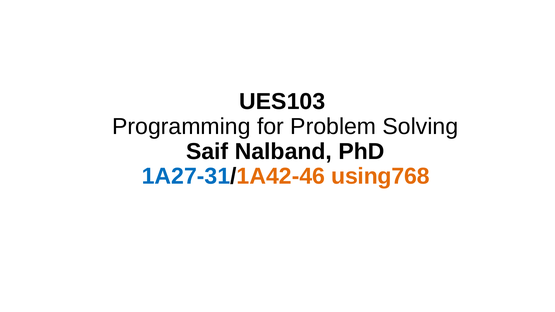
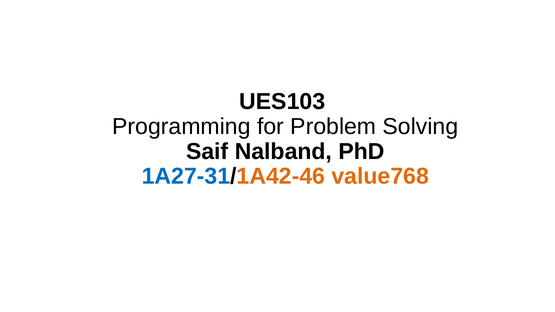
using768: using768 -> value768 (380, 176)
